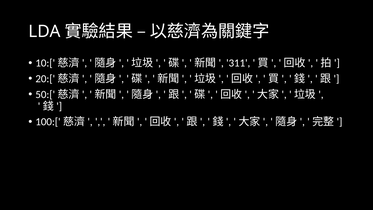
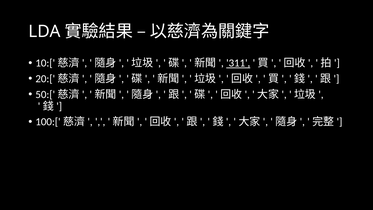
311 underline: none -> present (238, 63)
